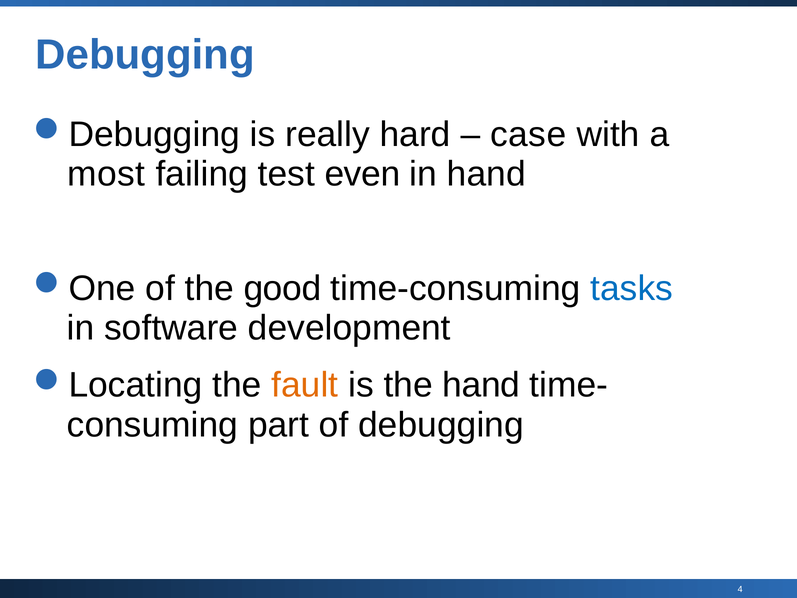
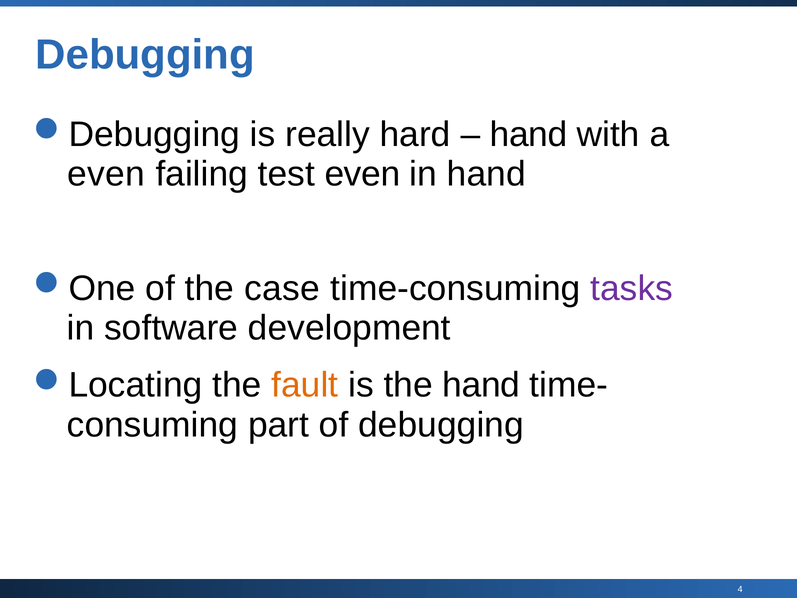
case: case -> hand (529, 134)
most: most -> even (106, 174)
good: good -> case (282, 288)
tasks colour: blue -> purple (632, 288)
